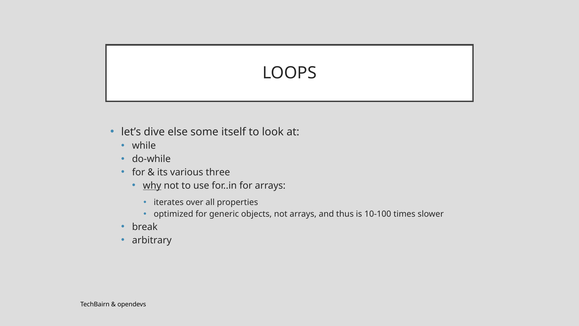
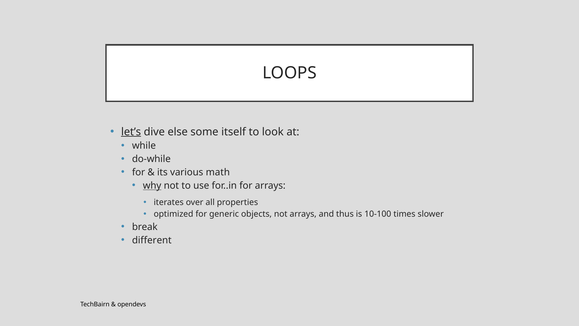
let’s underline: none -> present (131, 132)
three: three -> math (218, 172)
arbitrary: arbitrary -> different (152, 240)
